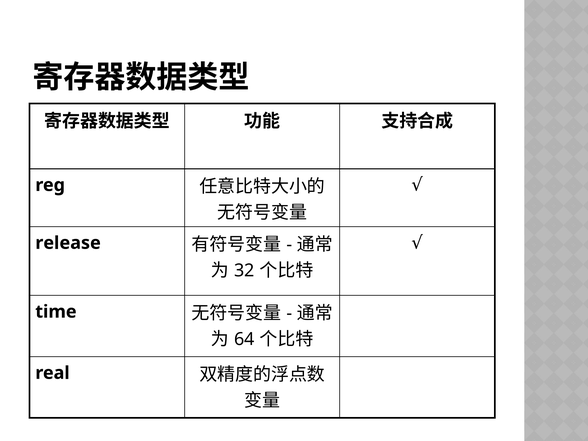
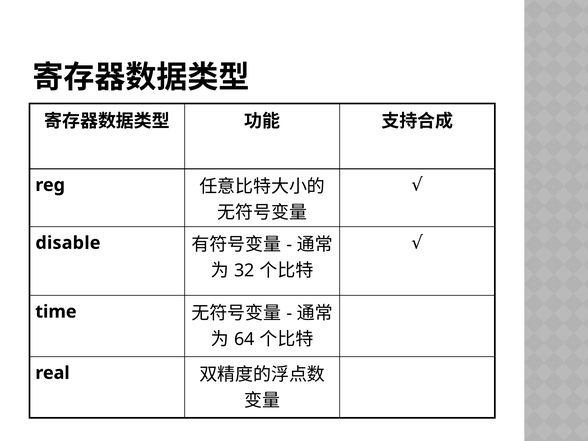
release: release -> disable (68, 243)
